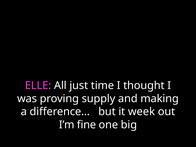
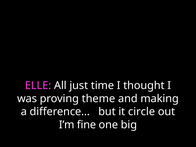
supply: supply -> theme (98, 99)
week: week -> circle (142, 112)
